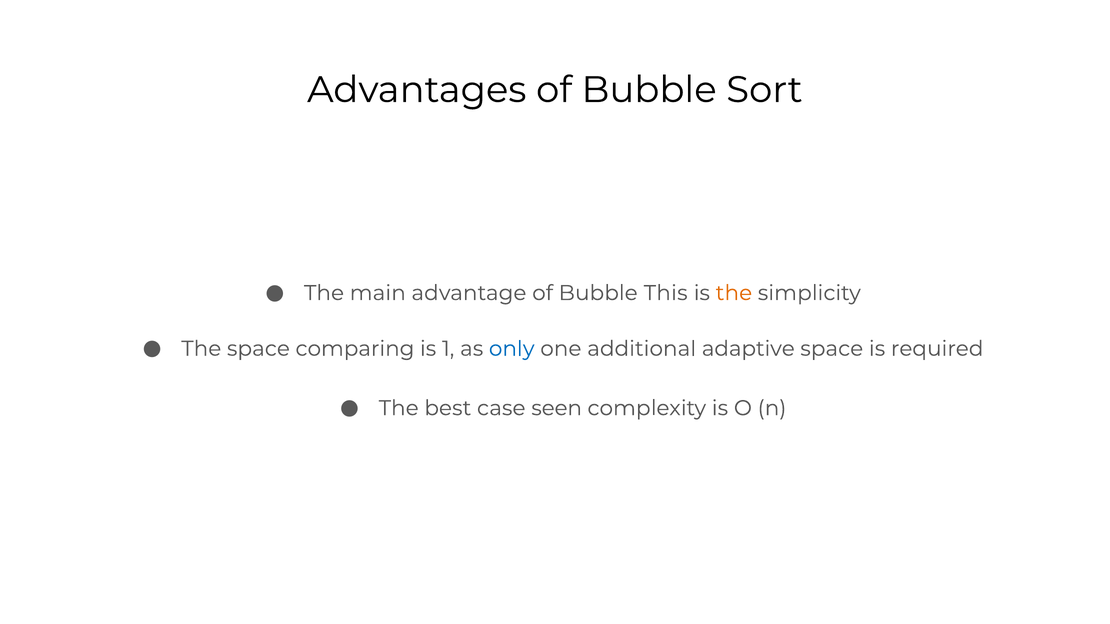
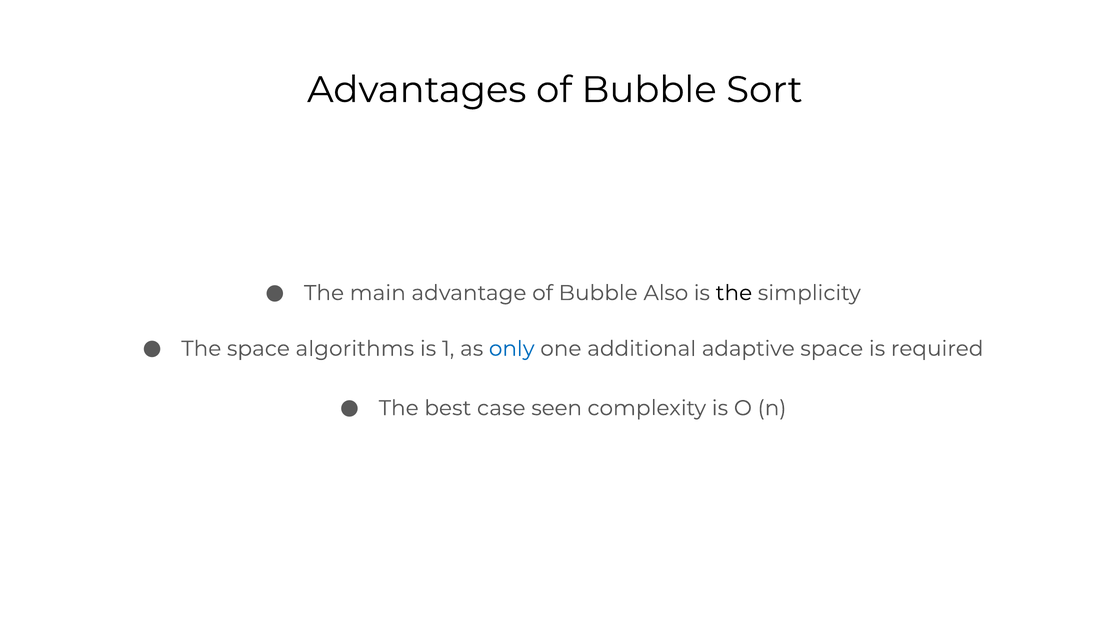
This: This -> Also (666, 293)
the colour: orange -> black (734, 293)
comparing: comparing -> algorithms (355, 349)
